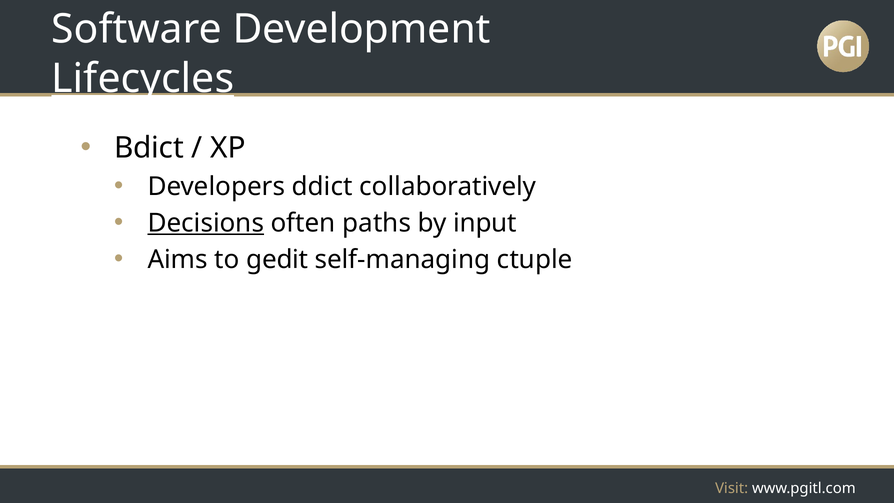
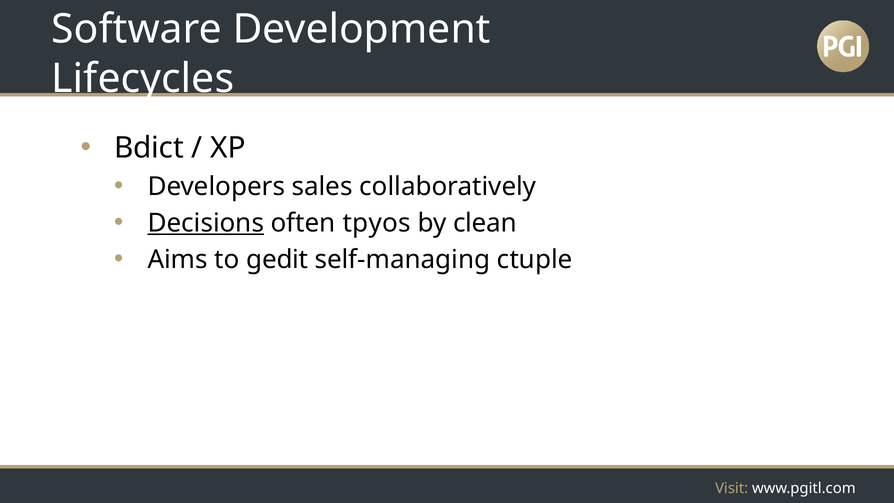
Lifecycles underline: present -> none (143, 79)
ddict: ddict -> sales (322, 186)
paths: paths -> tpyos (377, 223)
input: input -> clean (485, 223)
